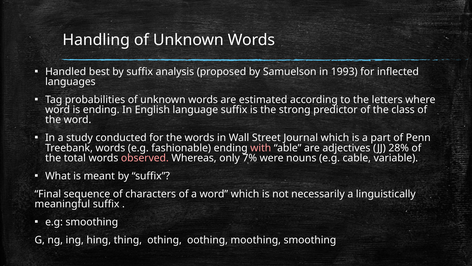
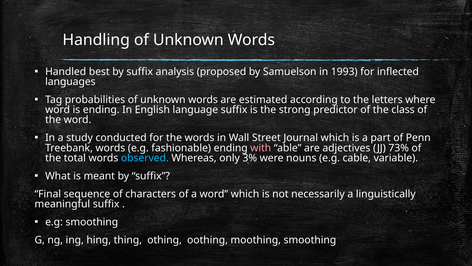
28%: 28% -> 73% (399, 148)
observed colour: pink -> light blue (145, 158)
7%: 7% -> 3% (250, 158)
